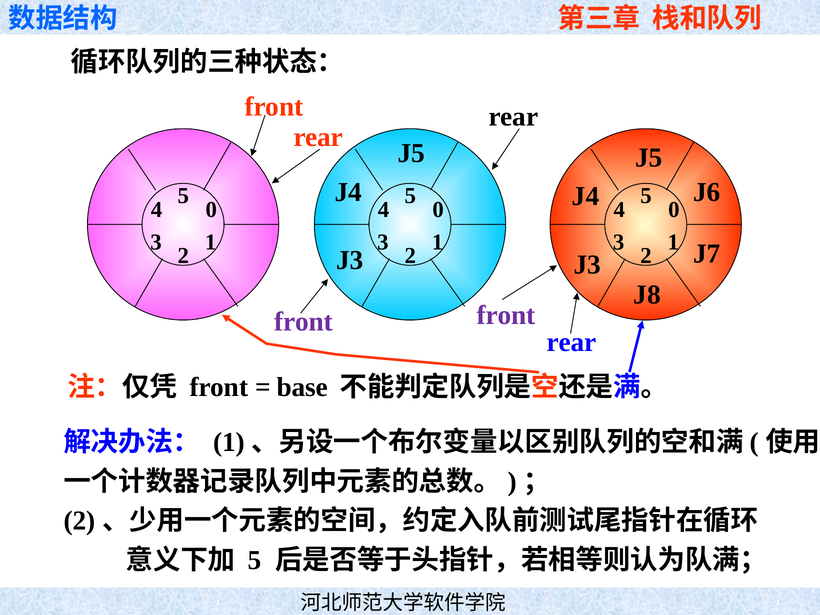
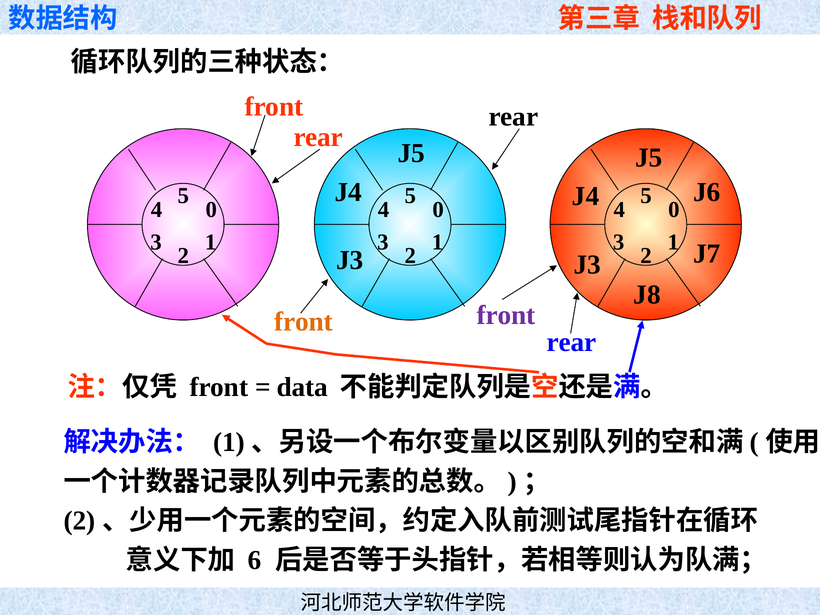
front colour: purple -> orange (304, 322)
base: base -> data (302, 387)
5: 5 -> 6 (255, 560)
